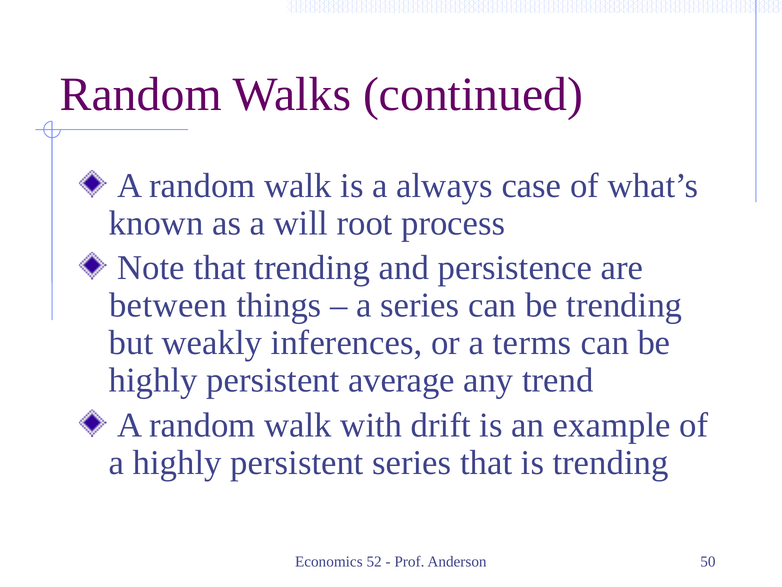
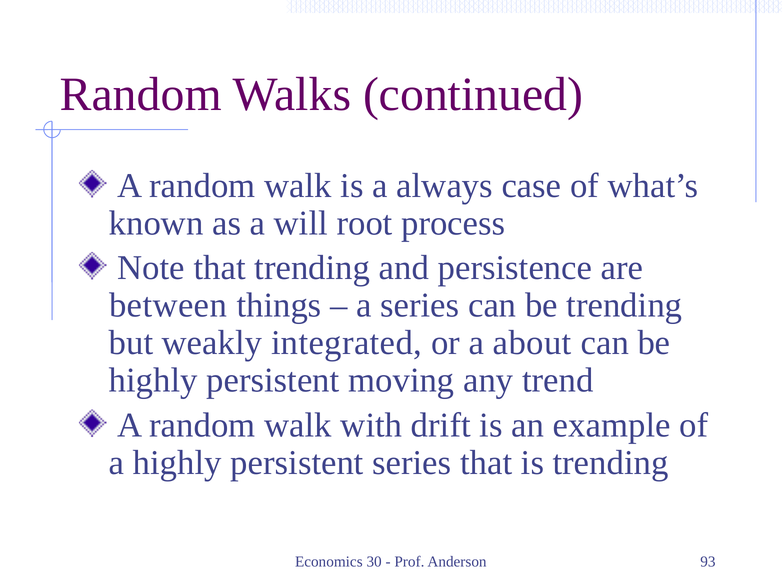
inferences: inferences -> integrated (346, 343)
terms: terms -> about (532, 343)
average: average -> moving (401, 380)
52: 52 -> 30 (374, 561)
50: 50 -> 93 (708, 561)
